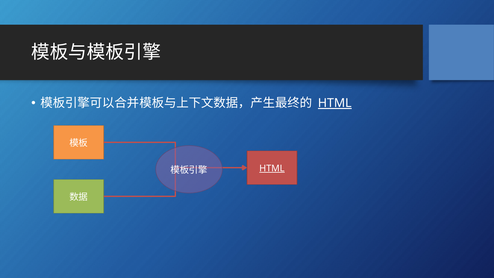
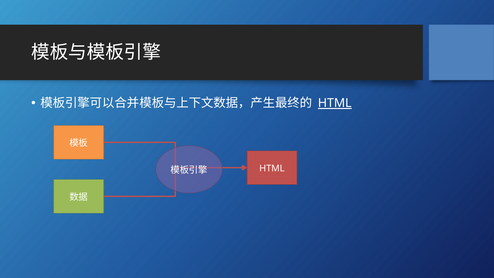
HTML underline: present -> none (272, 168)
